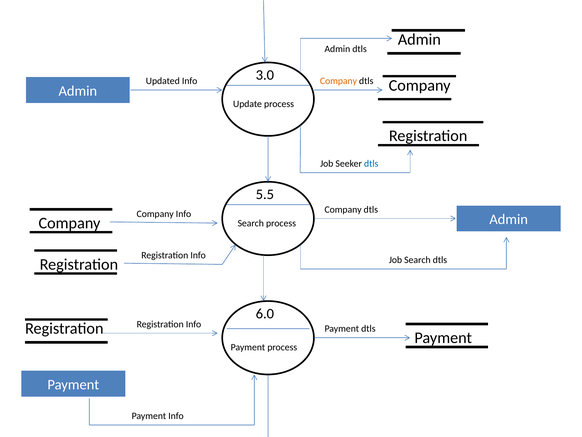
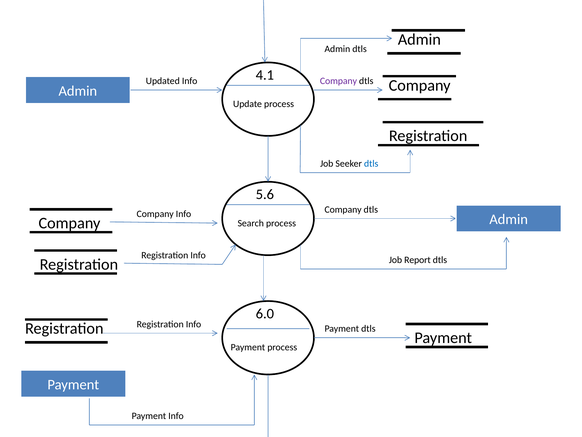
3.0: 3.0 -> 4.1 (265, 75)
Company colour: orange -> purple (338, 81)
5.5: 5.5 -> 5.6 (265, 194)
Job Search: Search -> Report (417, 260)
